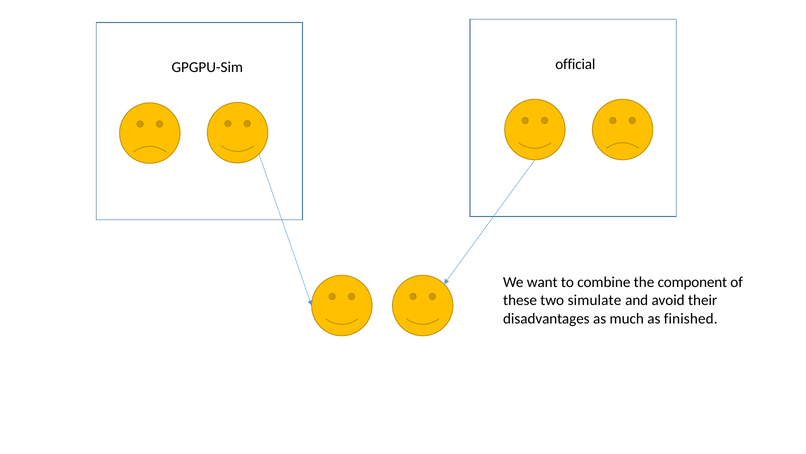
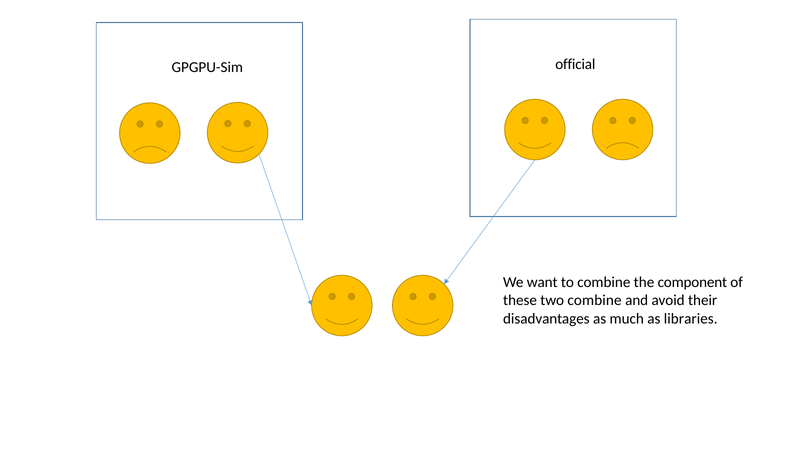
two simulate: simulate -> combine (594, 300)
finished: finished -> libraries (691, 318)
